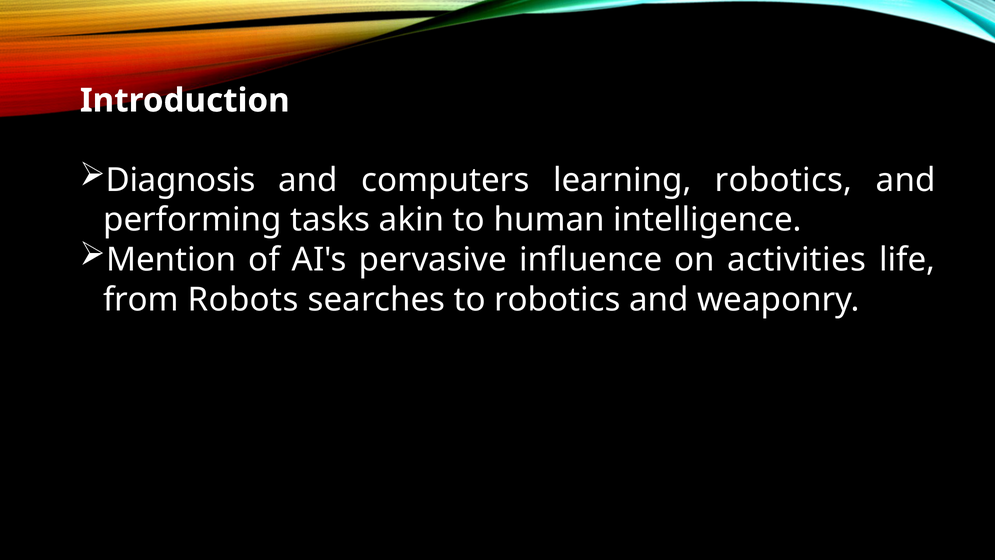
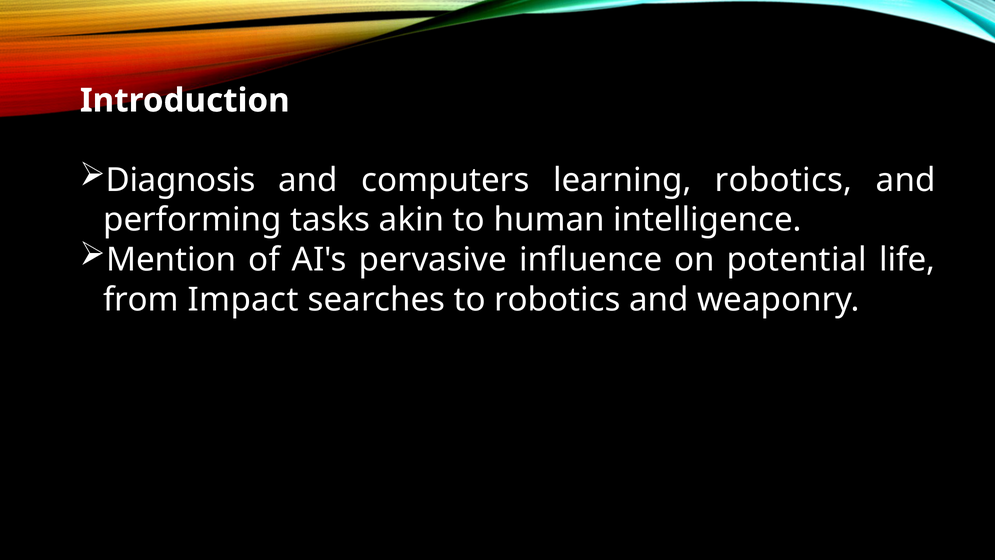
activities: activities -> potential (797, 260)
Robots: Robots -> Impact (243, 300)
